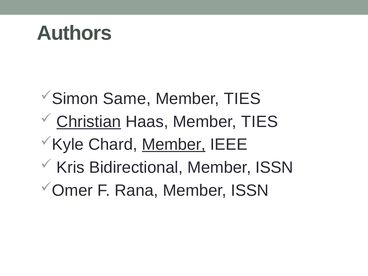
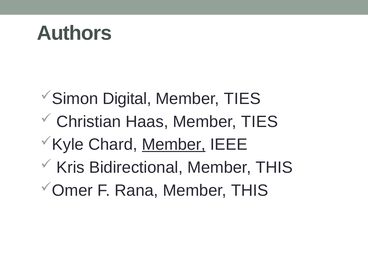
Same: Same -> Digital (127, 99)
Christian underline: present -> none (89, 122)
ISSN: ISSN -> THIS (274, 167)
Rana Member ISSN: ISSN -> THIS (250, 190)
